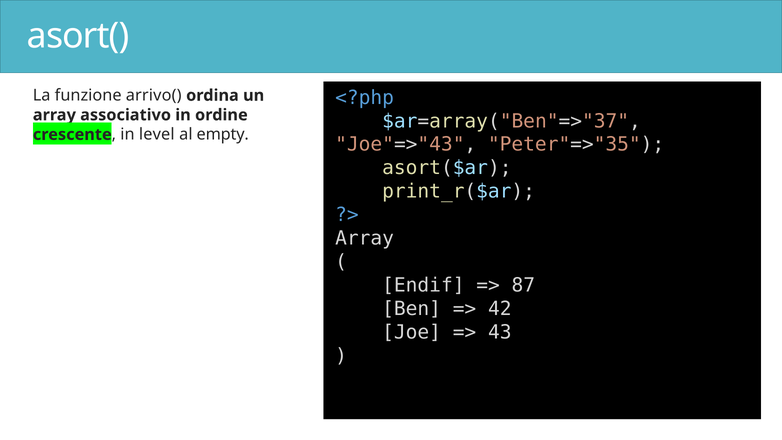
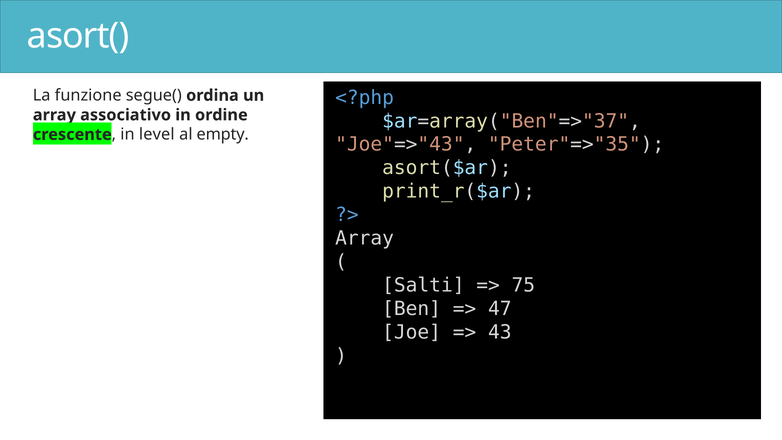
arrivo(: arrivo( -> segue( (154, 95)
Endif: Endif -> Salti (423, 285)
87: 87 -> 75 (523, 285)
42: 42 -> 47 (500, 309)
